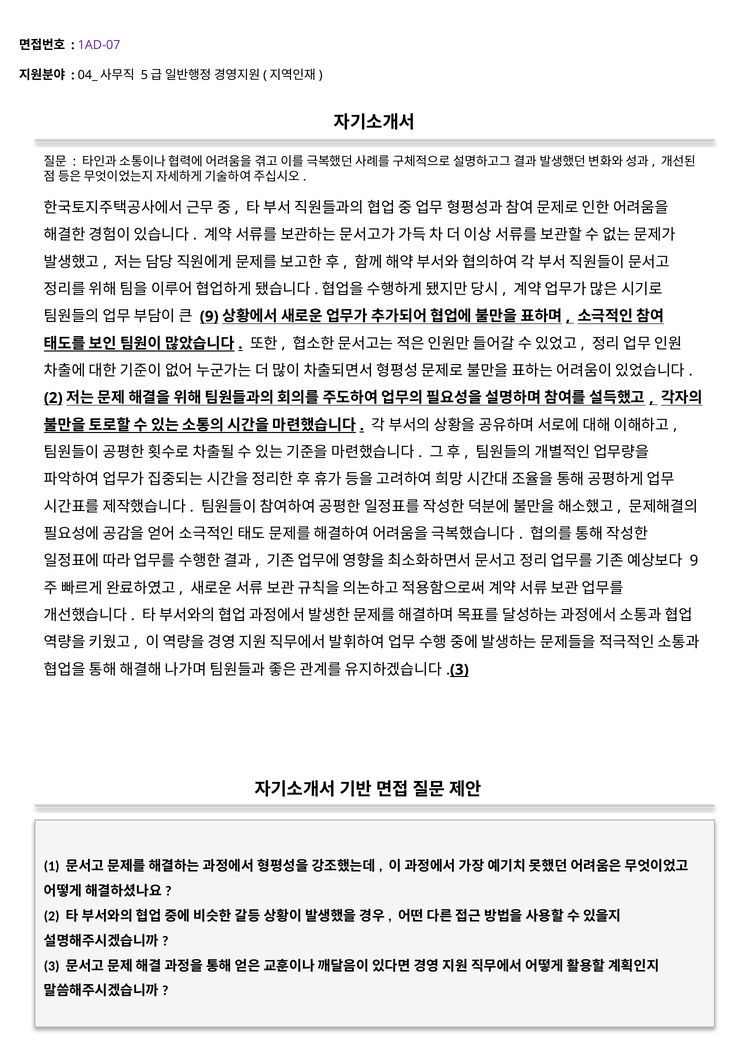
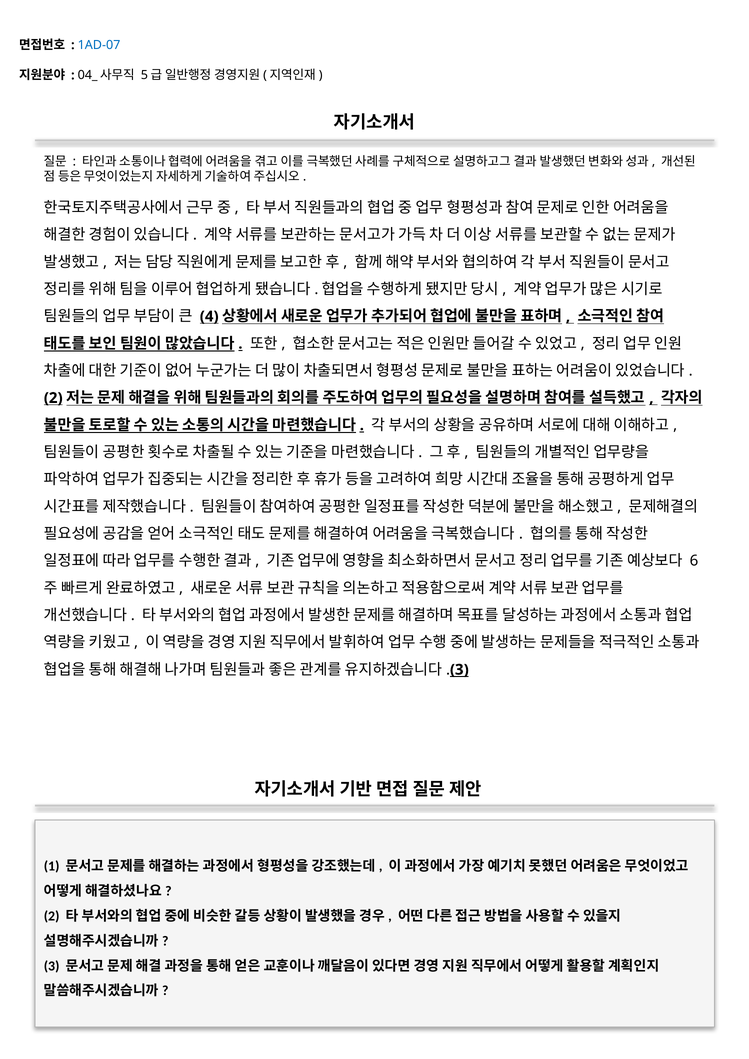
1AD-07 colour: purple -> blue (99, 45)
9: 9 -> 4 (209, 317)
9: 9 -> 6 (694, 561)
